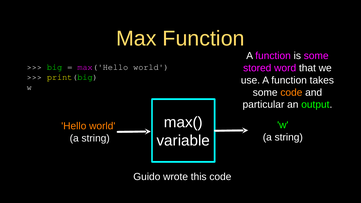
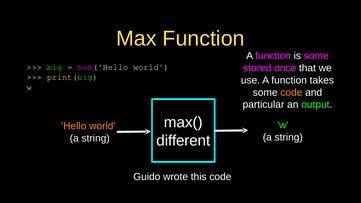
word: word -> once (285, 68)
variable: variable -> different (183, 141)
